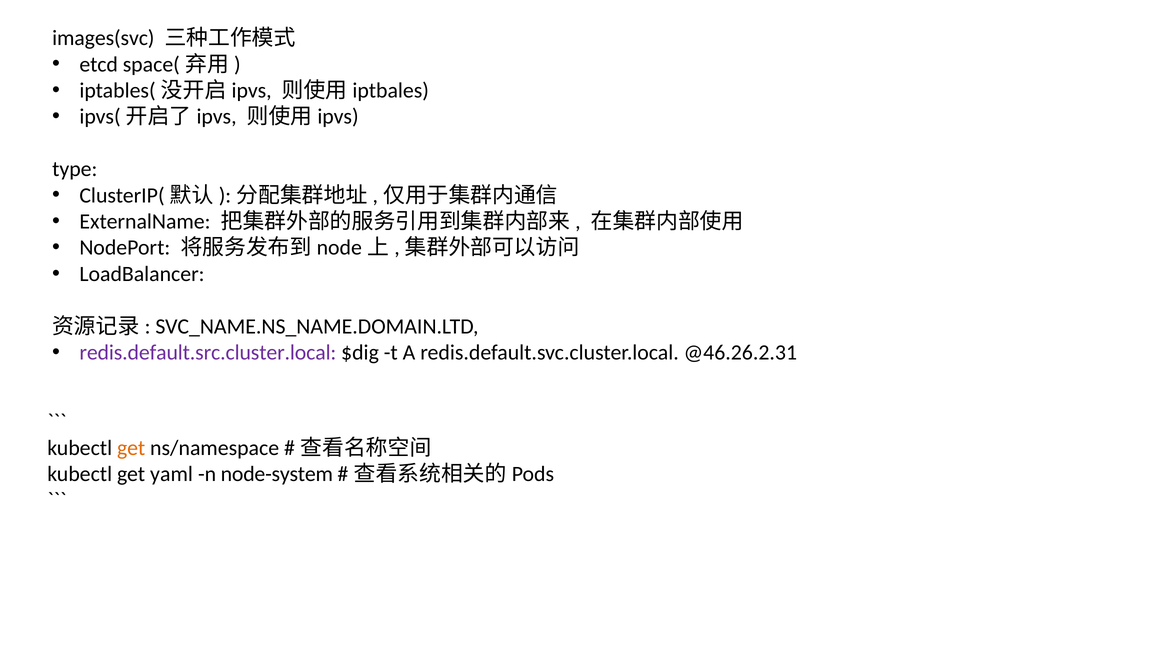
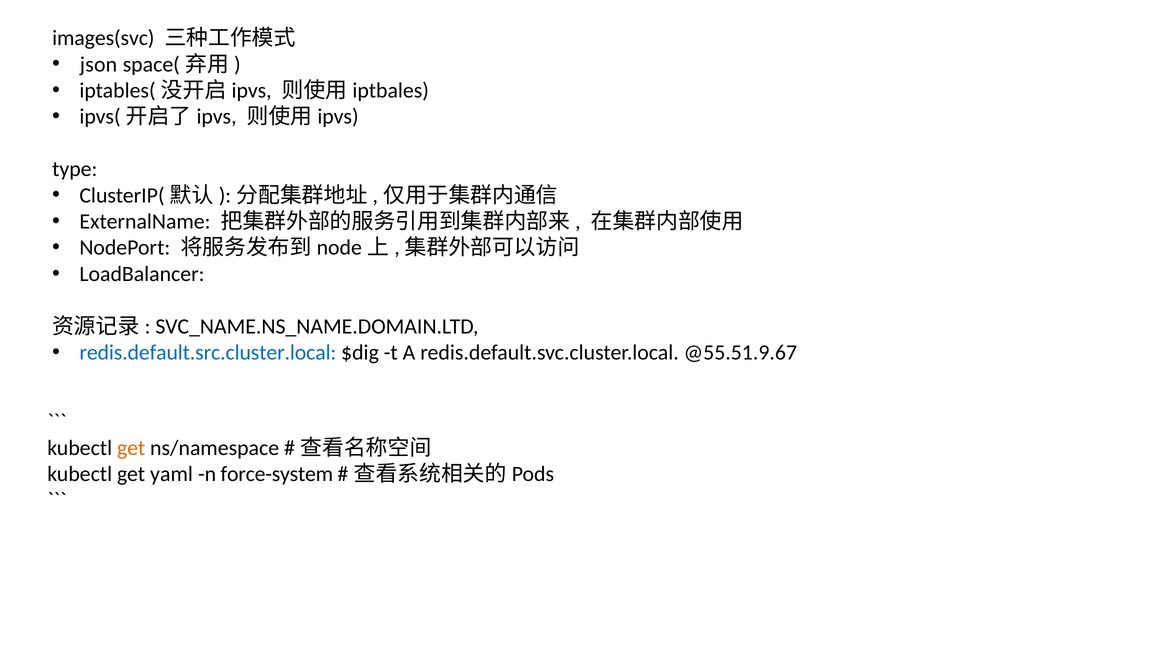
etcd: etcd -> json (99, 64)
redis.default.src.cluster.local colour: purple -> blue (208, 352)
@46.26.2.31: @46.26.2.31 -> @55.51.9.67 (740, 352)
node-system: node-system -> force-system (277, 474)
